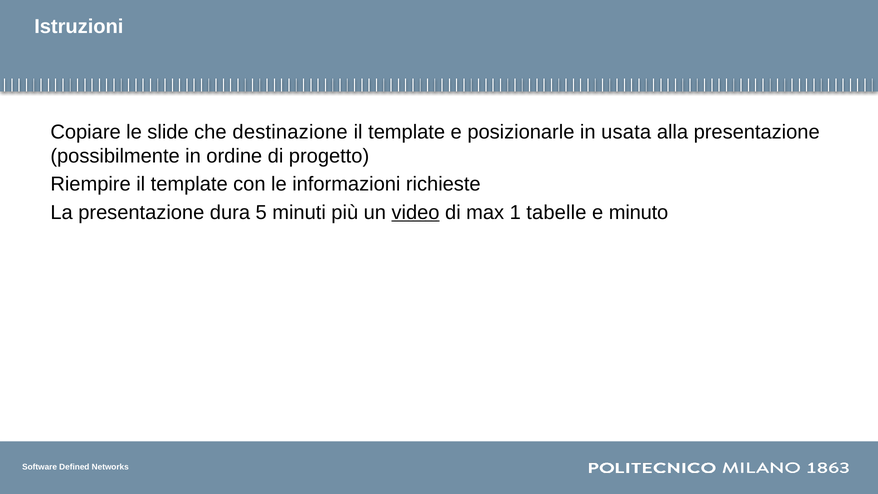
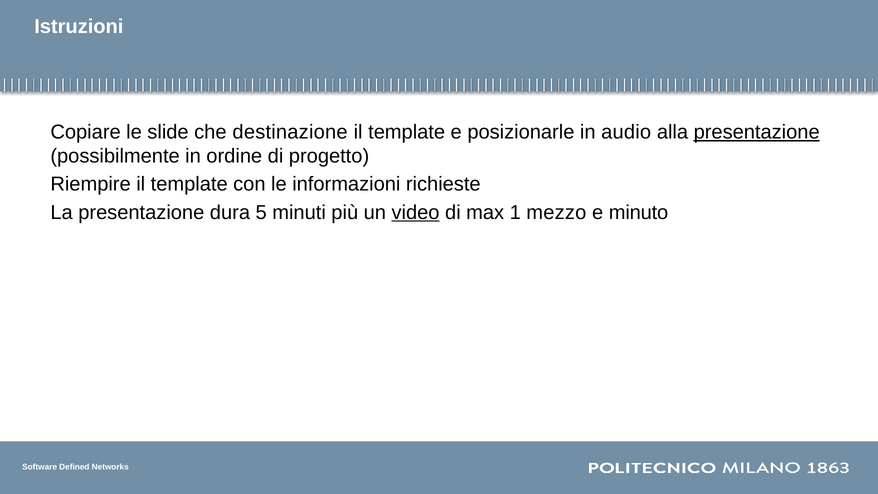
usata: usata -> audio (626, 132)
presentazione underline: none -> present (757, 132)
tabelle: tabelle -> mezzo (556, 212)
